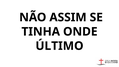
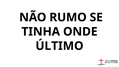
ASSIM: ASSIM -> RUMO (68, 17)
